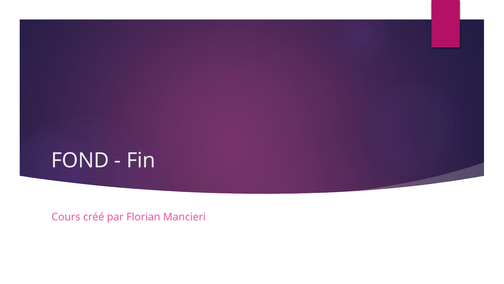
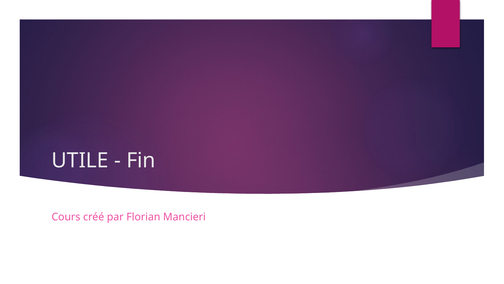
FOND: FOND -> UTILE (80, 160)
